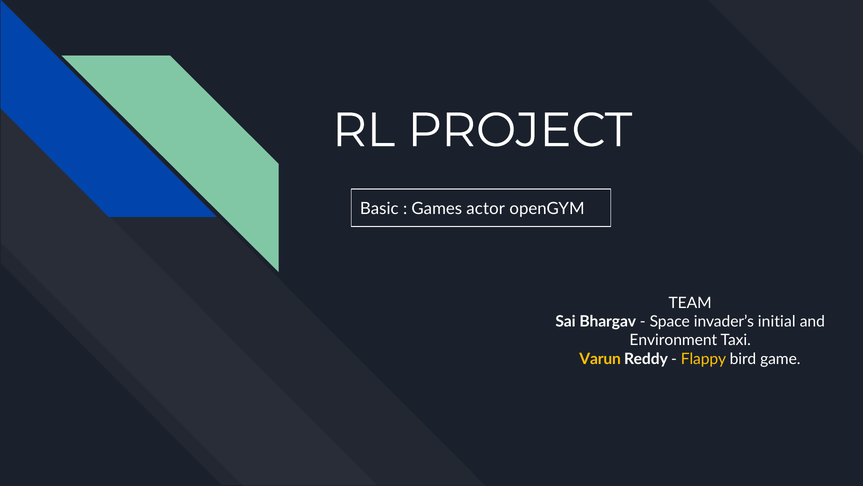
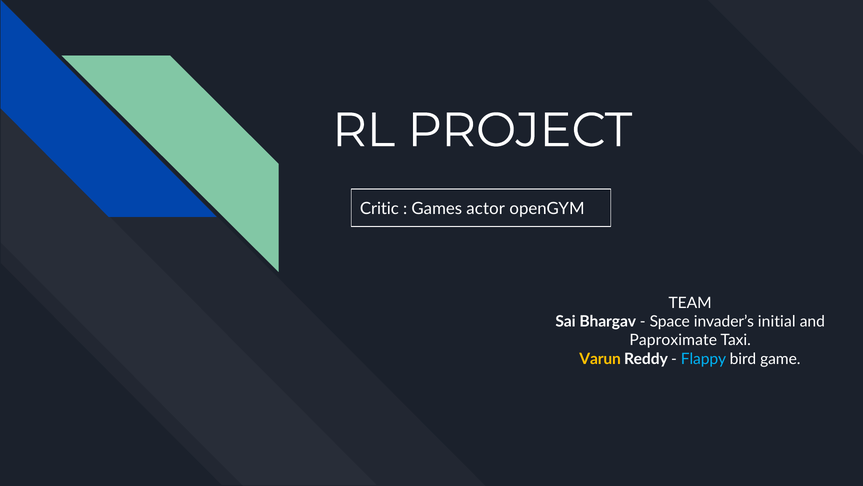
Basic: Basic -> Critic (379, 209)
Environment: Environment -> Paproximate (673, 340)
Flappy colour: yellow -> light blue (703, 359)
